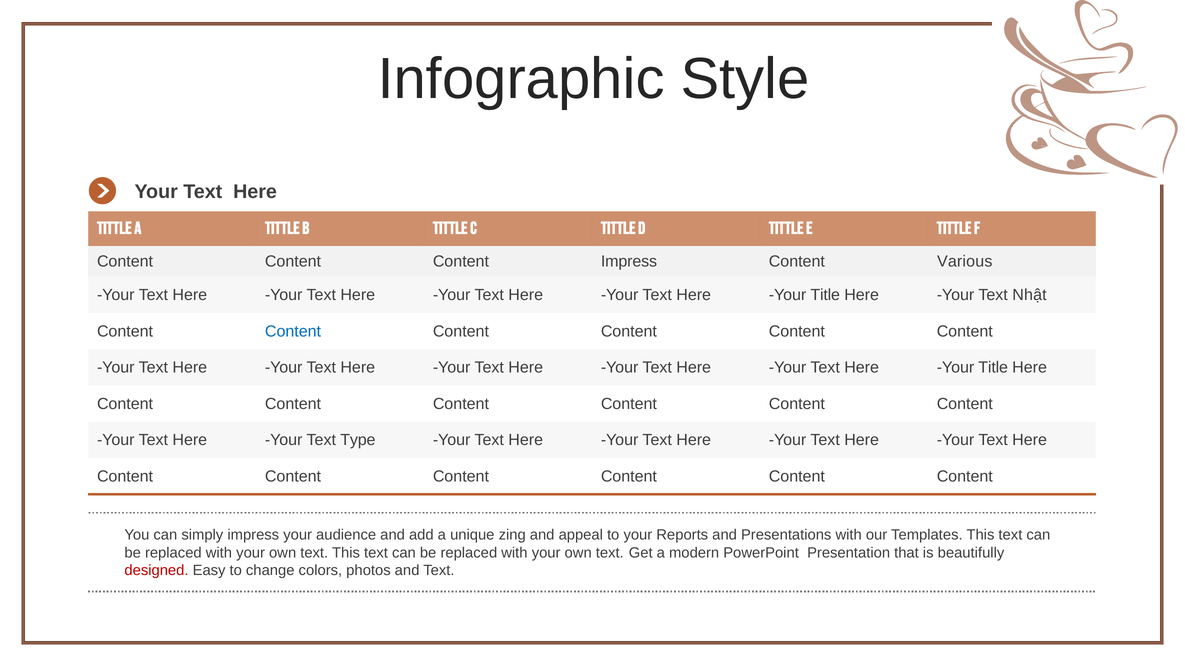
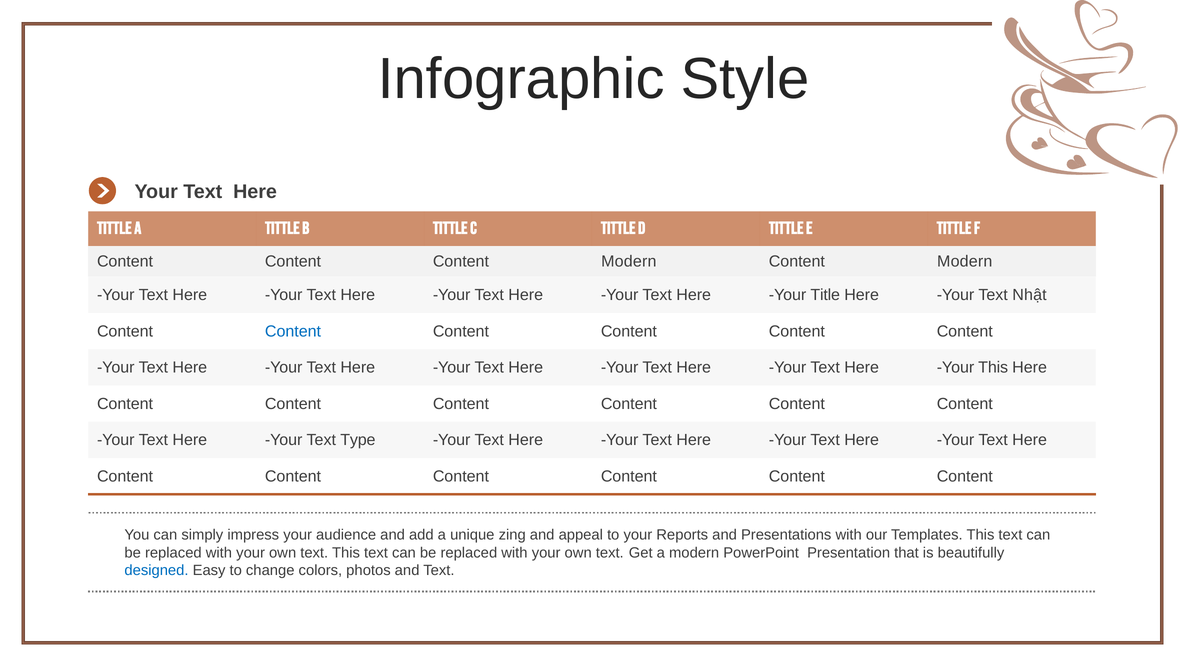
Content Content Impress: Impress -> Modern (629, 261)
Various: Various -> Modern (965, 261)
Title: Title -> This (993, 367)
designed colour: red -> blue (157, 570)
